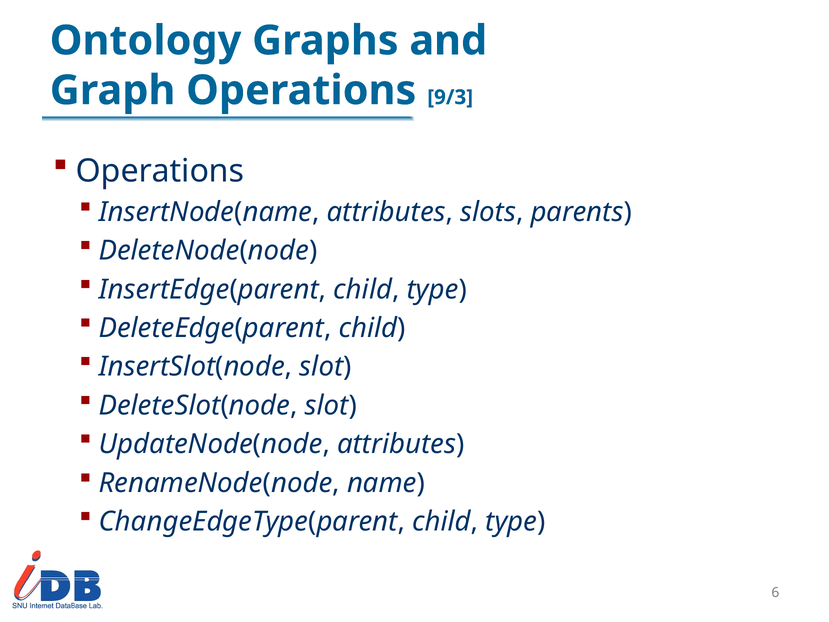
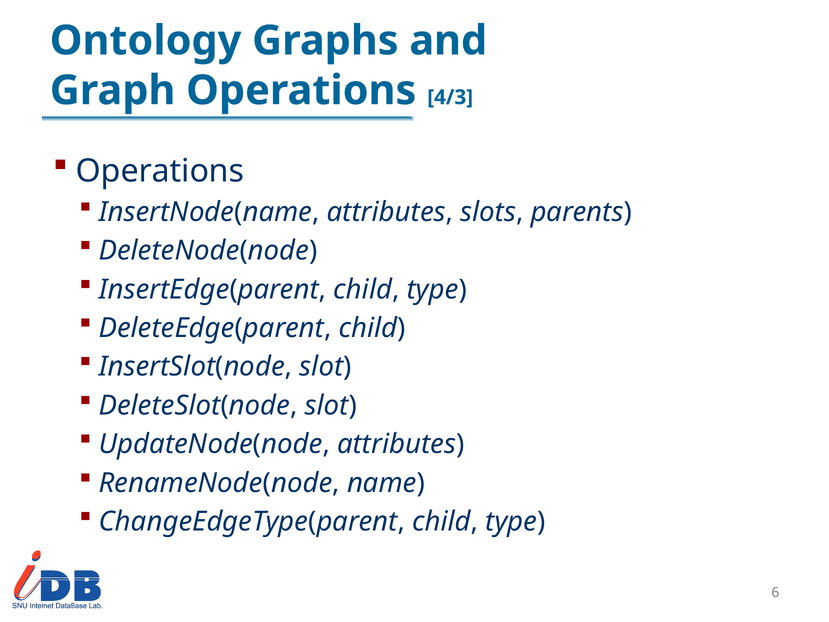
9/3: 9/3 -> 4/3 (450, 97)
